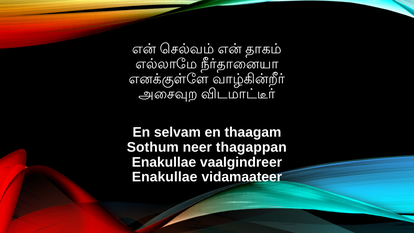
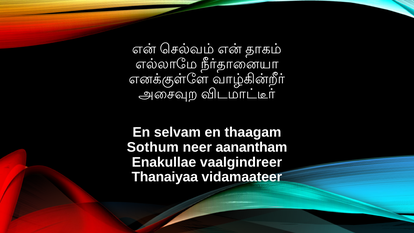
thagappan: thagappan -> aanantham (251, 147)
Enakullae: Enakullae -> Thanaiyaa (165, 177)
